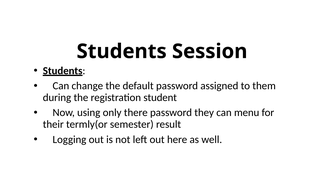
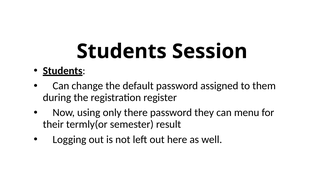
student: student -> register (160, 97)
